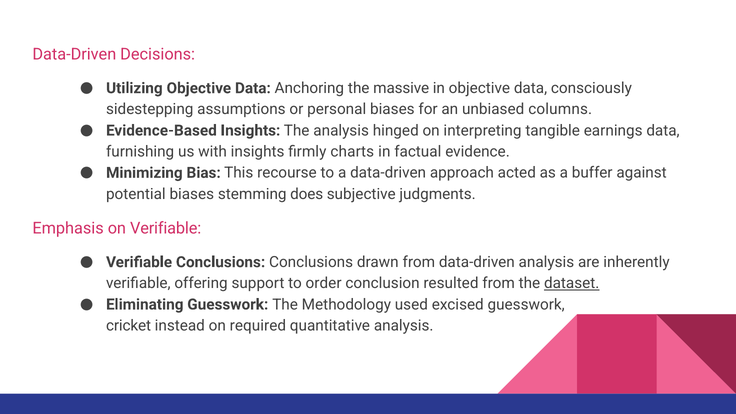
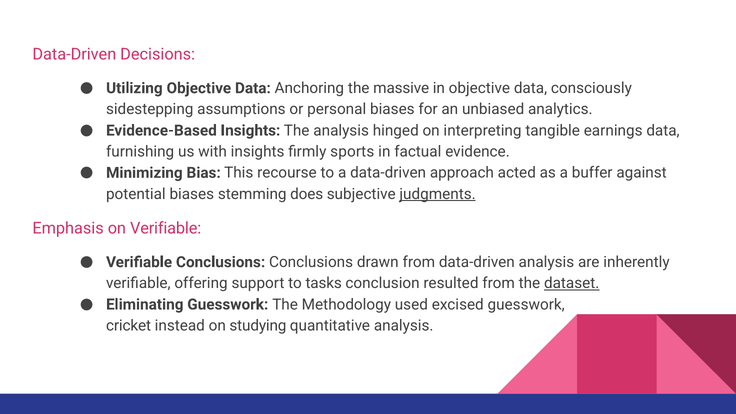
columns: columns -> analytics (560, 109)
charts: charts -> sports (352, 152)
judgments underline: none -> present (438, 194)
order: order -> tasks (324, 283)
required: required -> studying (258, 326)
